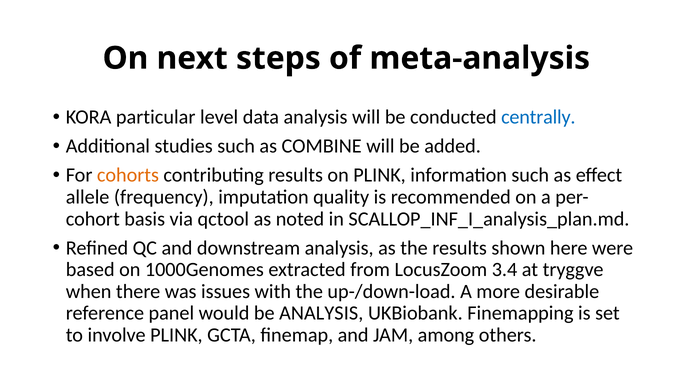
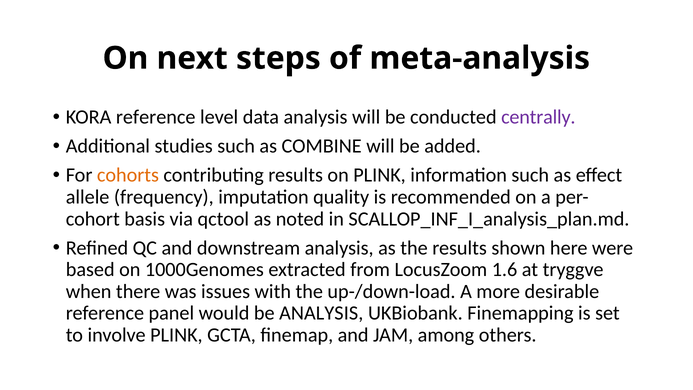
KORA particular: particular -> reference (156, 117)
centrally colour: blue -> purple (538, 117)
3.4: 3.4 -> 1.6 (505, 270)
